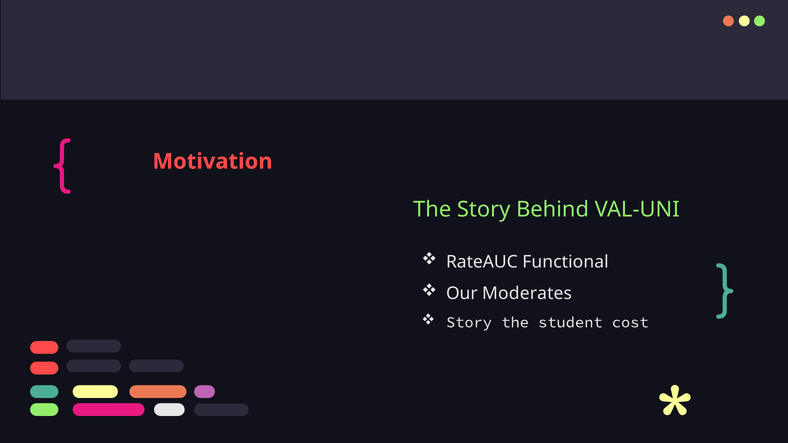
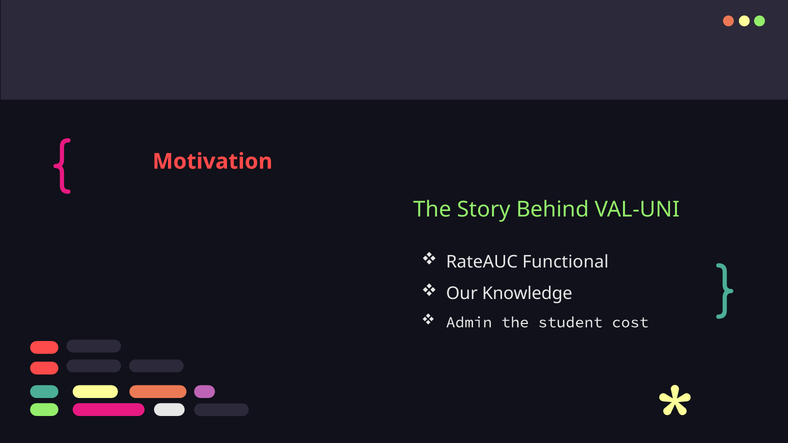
Moderates: Moderates -> Knowledge (527, 294)
Story: Story -> Admin (469, 322)
